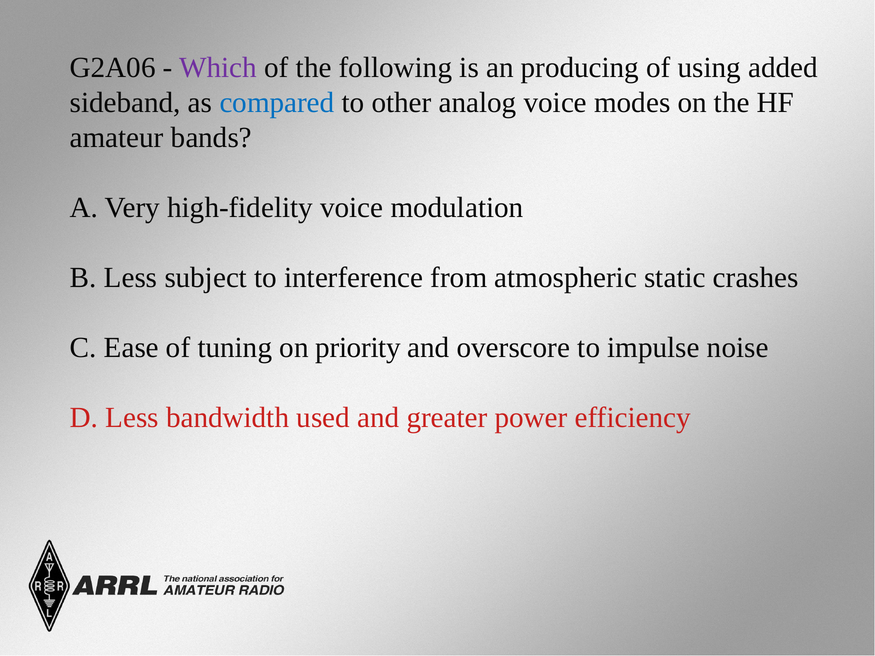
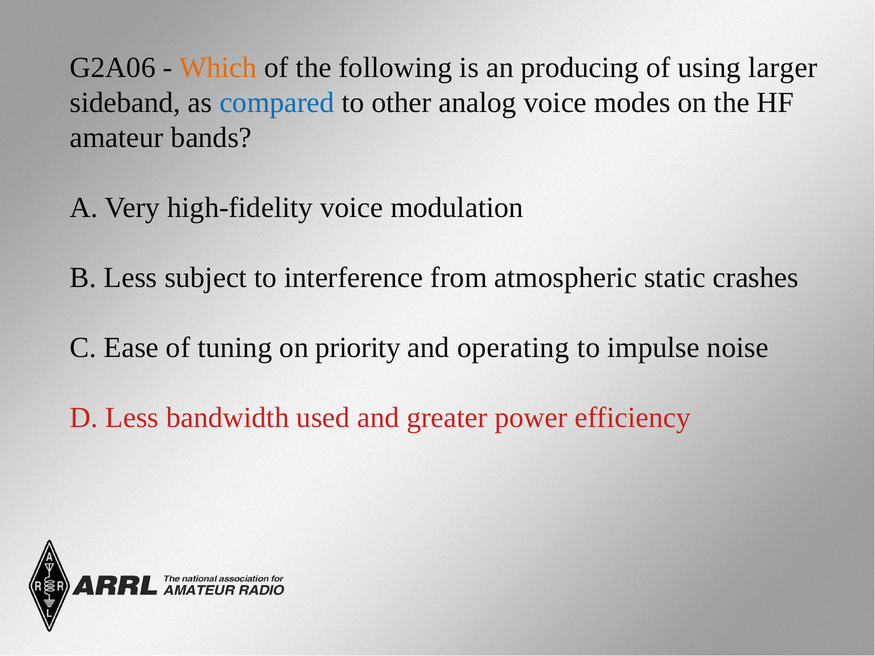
Which colour: purple -> orange (218, 68)
added: added -> larger (783, 68)
overscore: overscore -> operating (513, 348)
